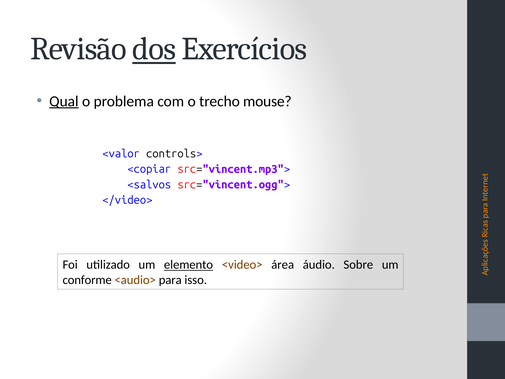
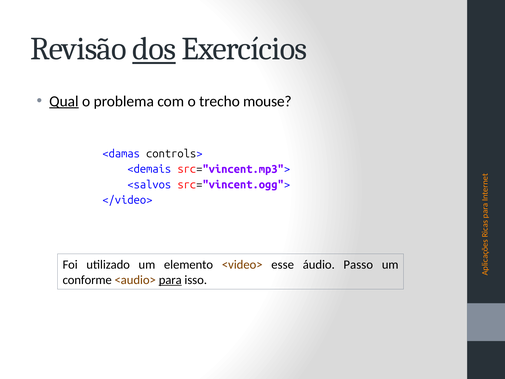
<valor: <valor -> <damas (121, 154)
<copiar: <copiar -> <demais (149, 169)
elemento underline: present -> none (189, 265)
área: área -> esse (283, 265)
Sobre: Sobre -> Passo (358, 265)
para underline: none -> present (170, 280)
